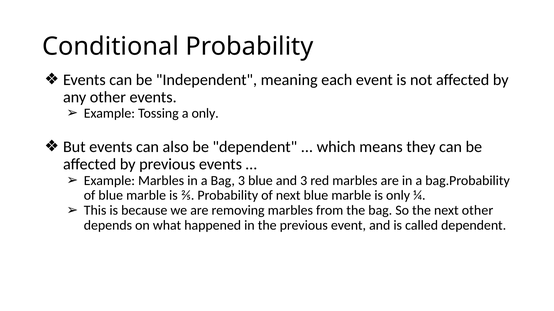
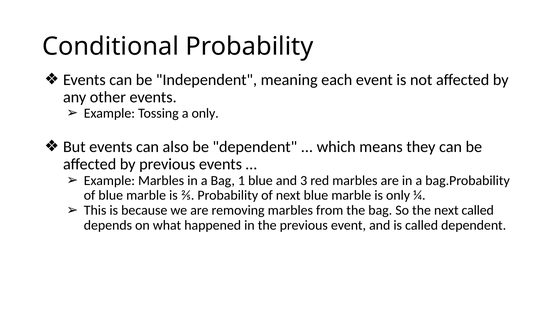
Bag 3: 3 -> 1 (241, 181)
next other: other -> called (478, 211)
